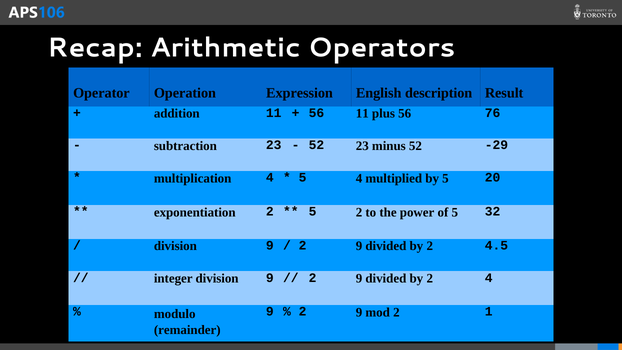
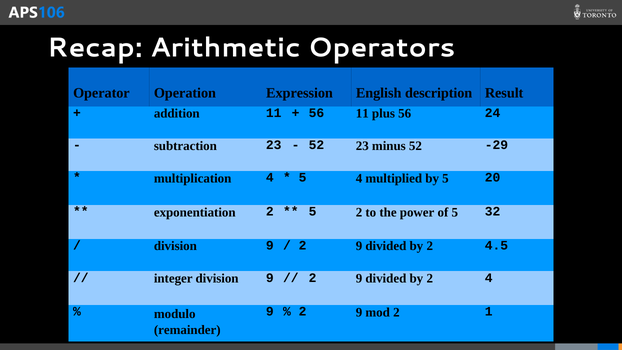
76: 76 -> 24 (493, 113)
